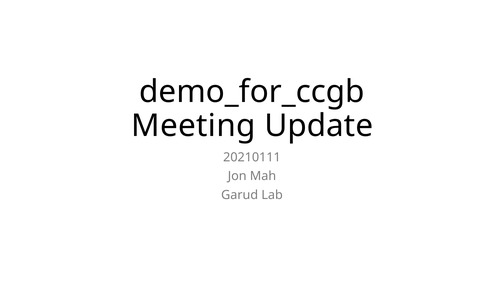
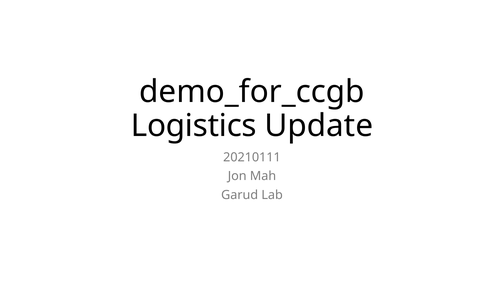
Meeting: Meeting -> Logistics (194, 126)
